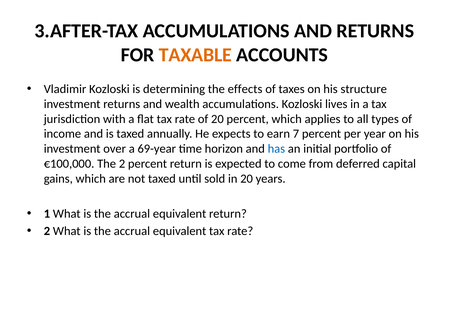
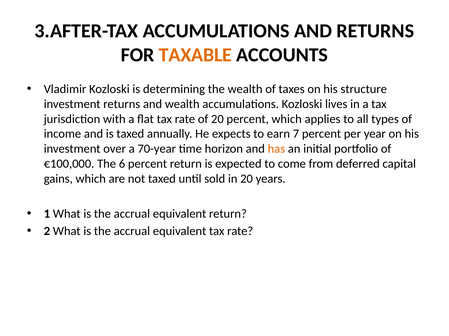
the effects: effects -> wealth (245, 89)
69-year: 69-year -> 70-year (157, 149)
has colour: blue -> orange (276, 149)
The 2: 2 -> 6 (122, 164)
